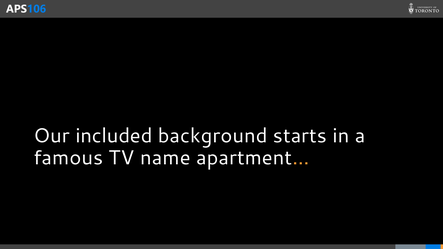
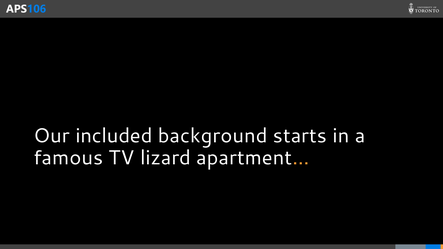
name: name -> lizard (165, 158)
